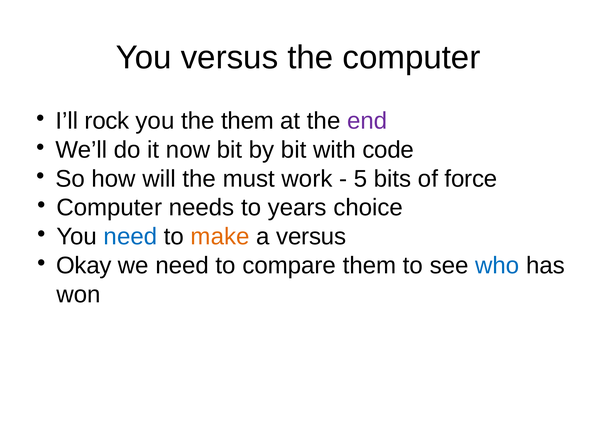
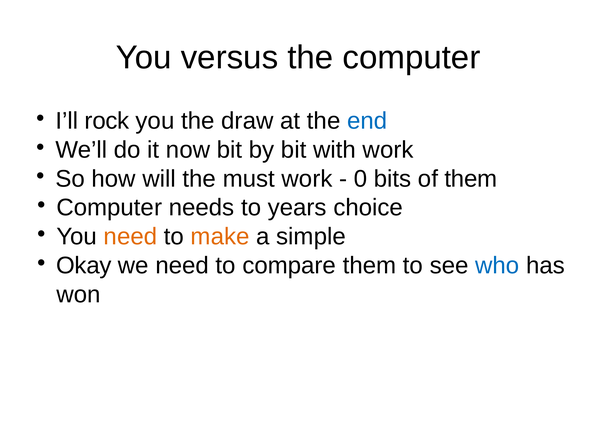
the them: them -> draw (247, 121)
end colour: purple -> blue (367, 121)
with code: code -> work (388, 150)
5: 5 -> 0 (360, 179)
of force: force -> them (471, 179)
need colour: blue -> orange (130, 236)
a versus: versus -> simple (311, 236)
